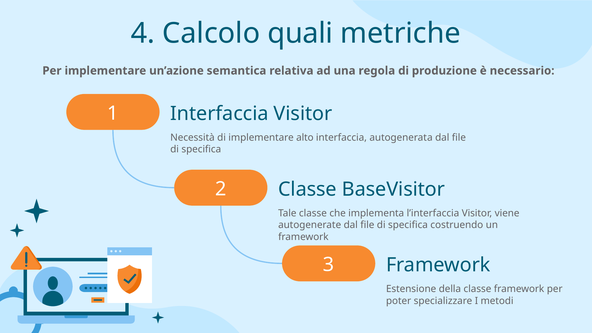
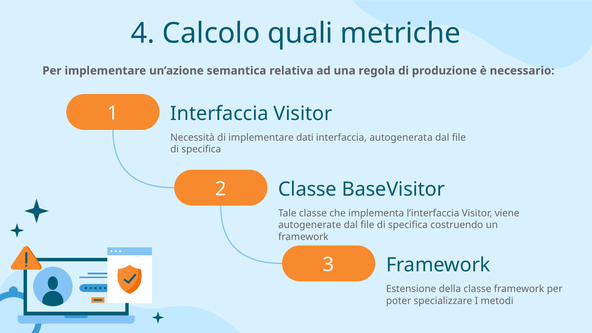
alto: alto -> dati (305, 137)
